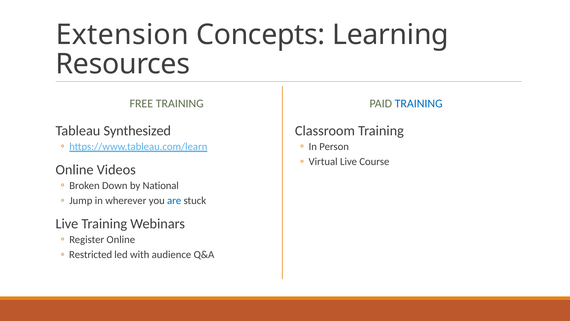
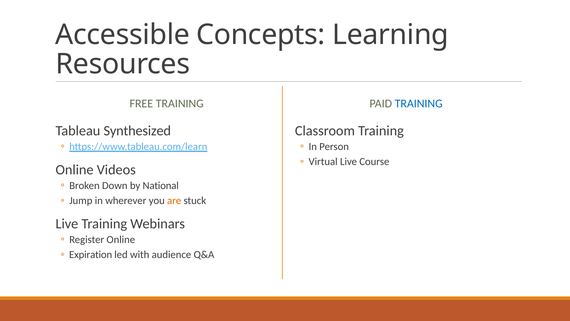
Extension: Extension -> Accessible (123, 35)
are colour: blue -> orange (174, 200)
Restricted: Restricted -> Expiration (91, 254)
